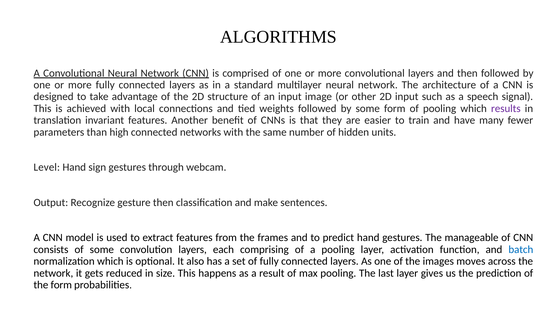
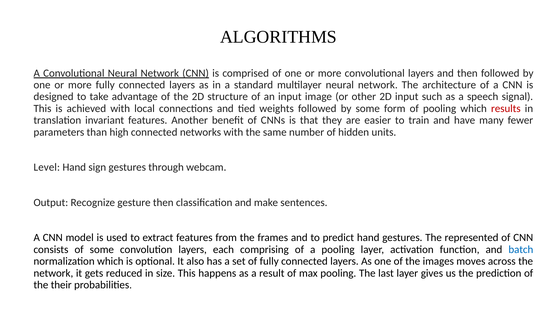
results colour: purple -> red (506, 109)
manageable: manageable -> represented (472, 238)
the form: form -> their (61, 285)
